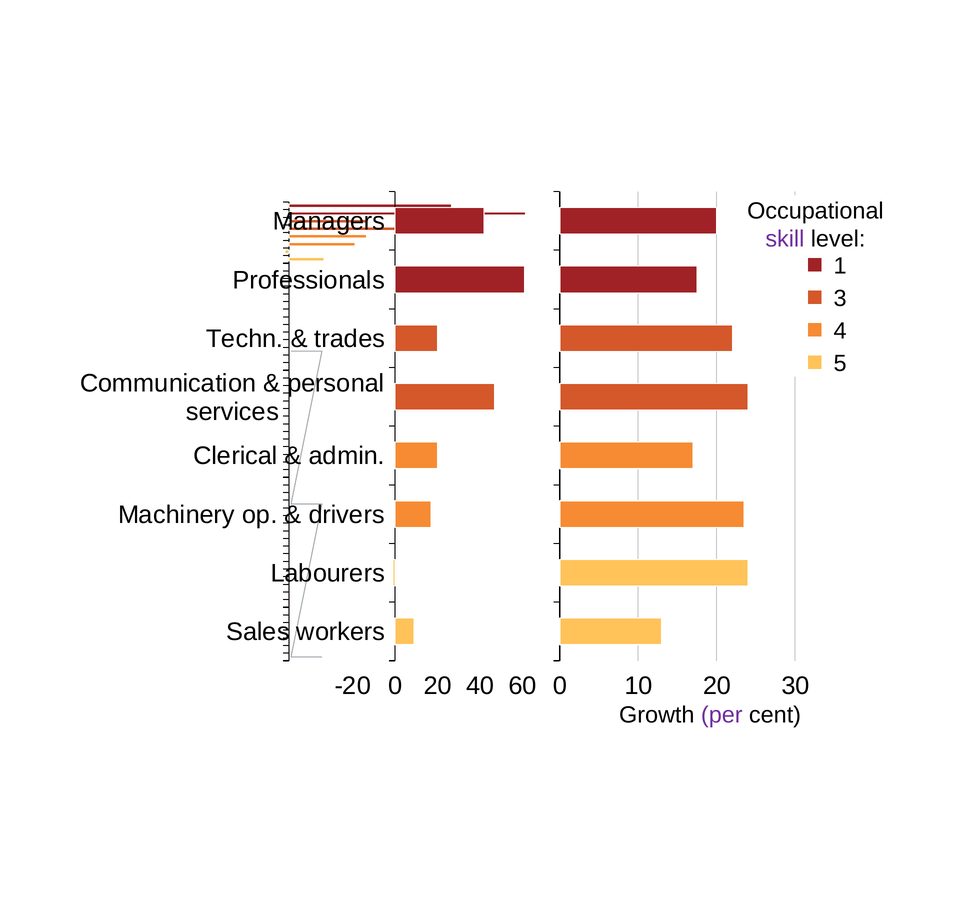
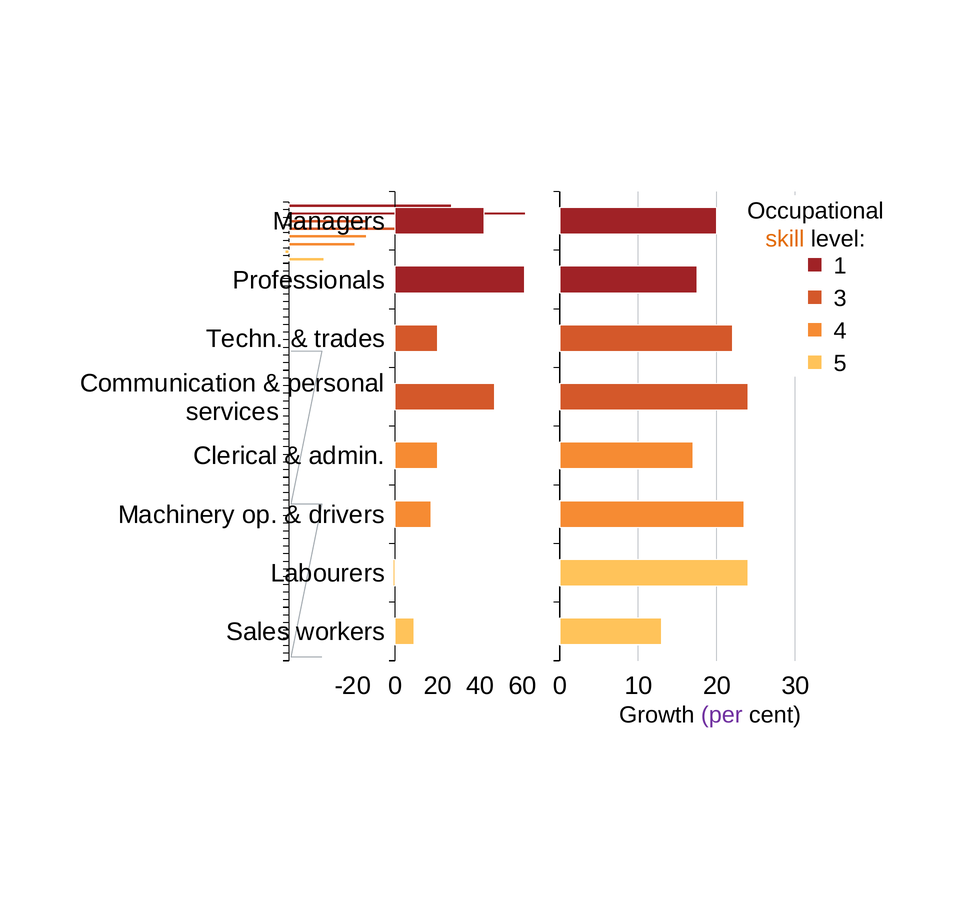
skill colour: purple -> orange (785, 239)
